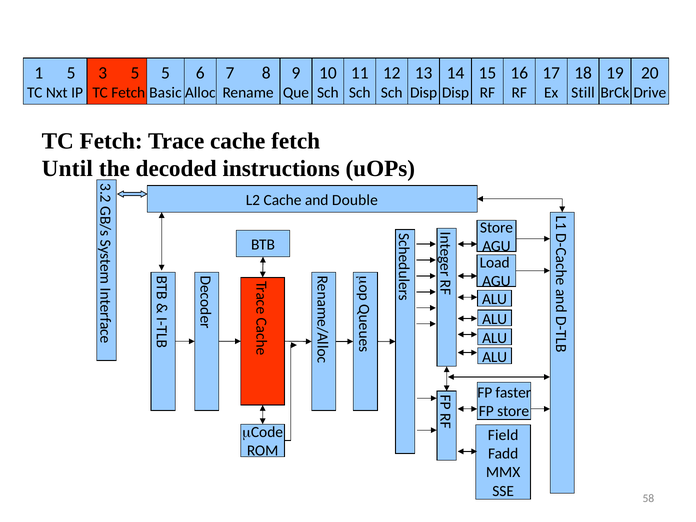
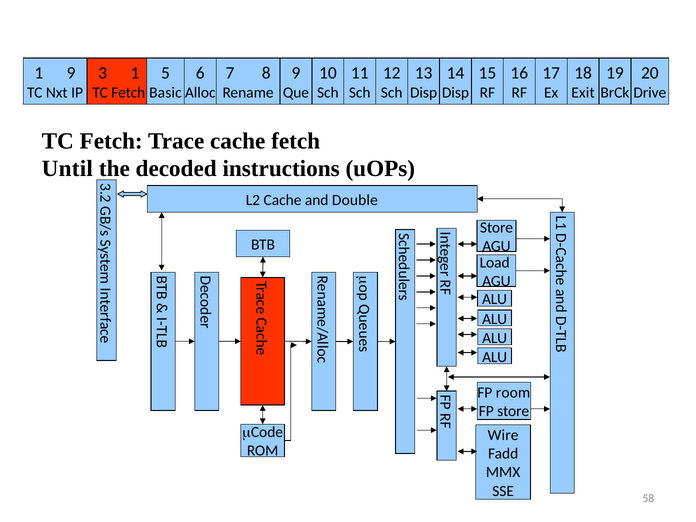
1 5: 5 -> 9 (71, 73)
3 5: 5 -> 1 (135, 73)
Still: Still -> Exit (583, 93)
faster: faster -> room (513, 393)
Field: Field -> Wire (503, 435)
